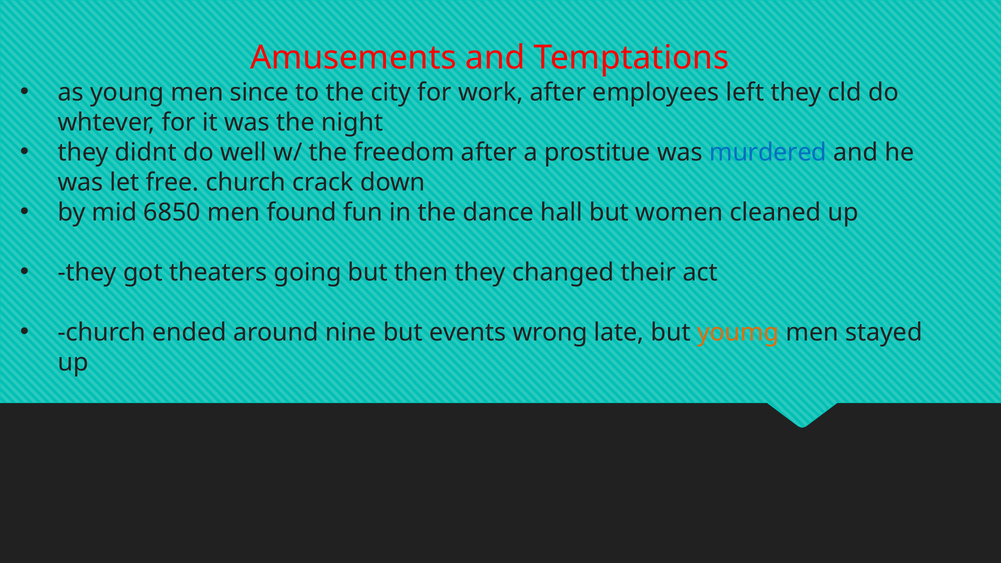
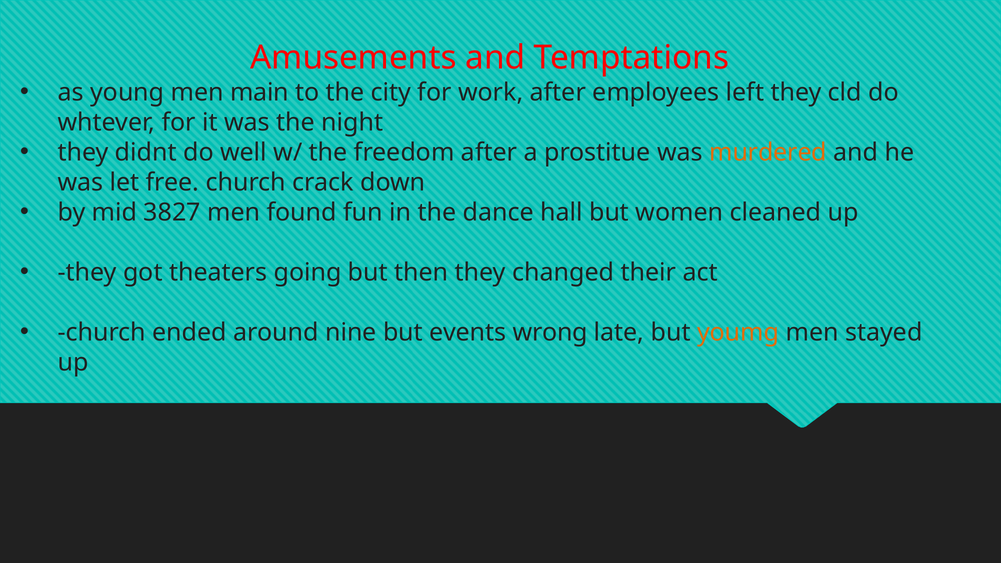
since: since -> main (260, 92)
murdered colour: blue -> orange (768, 152)
6850: 6850 -> 3827 (172, 212)
